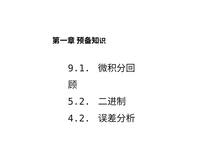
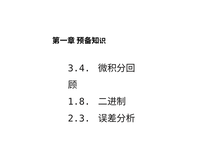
9.1: 9.1 -> 3.4 (79, 68)
5.2: 5.2 -> 1.8 (79, 102)
4.2: 4.2 -> 2.3 (79, 118)
